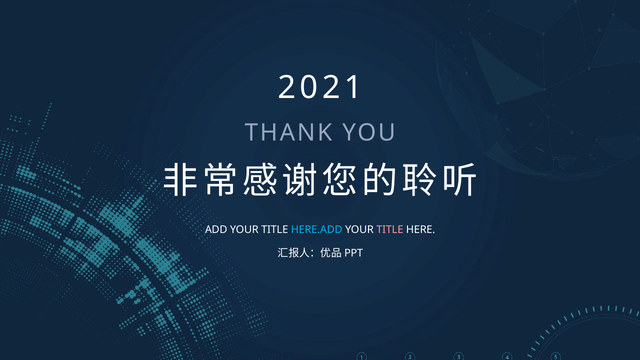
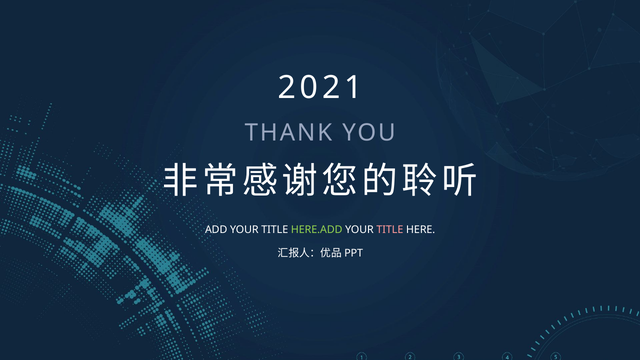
HERE.ADD colour: light blue -> light green (317, 230)
